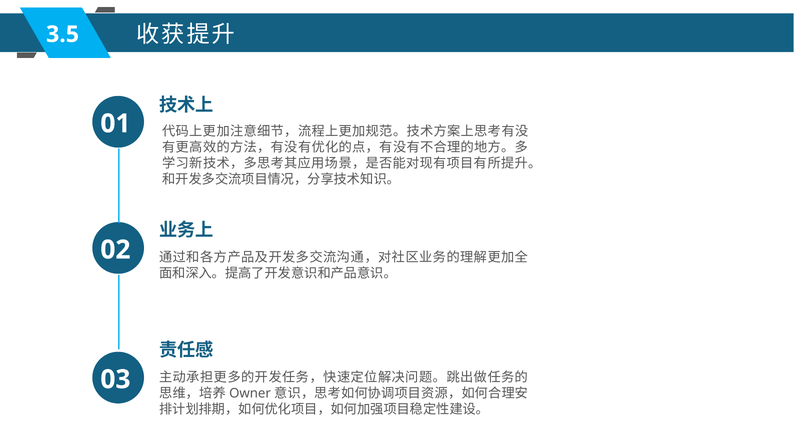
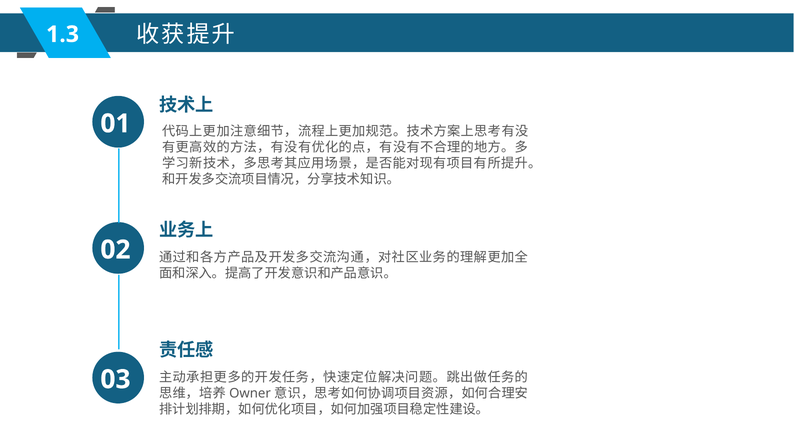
3.5: 3.5 -> 1.3 (63, 34)
